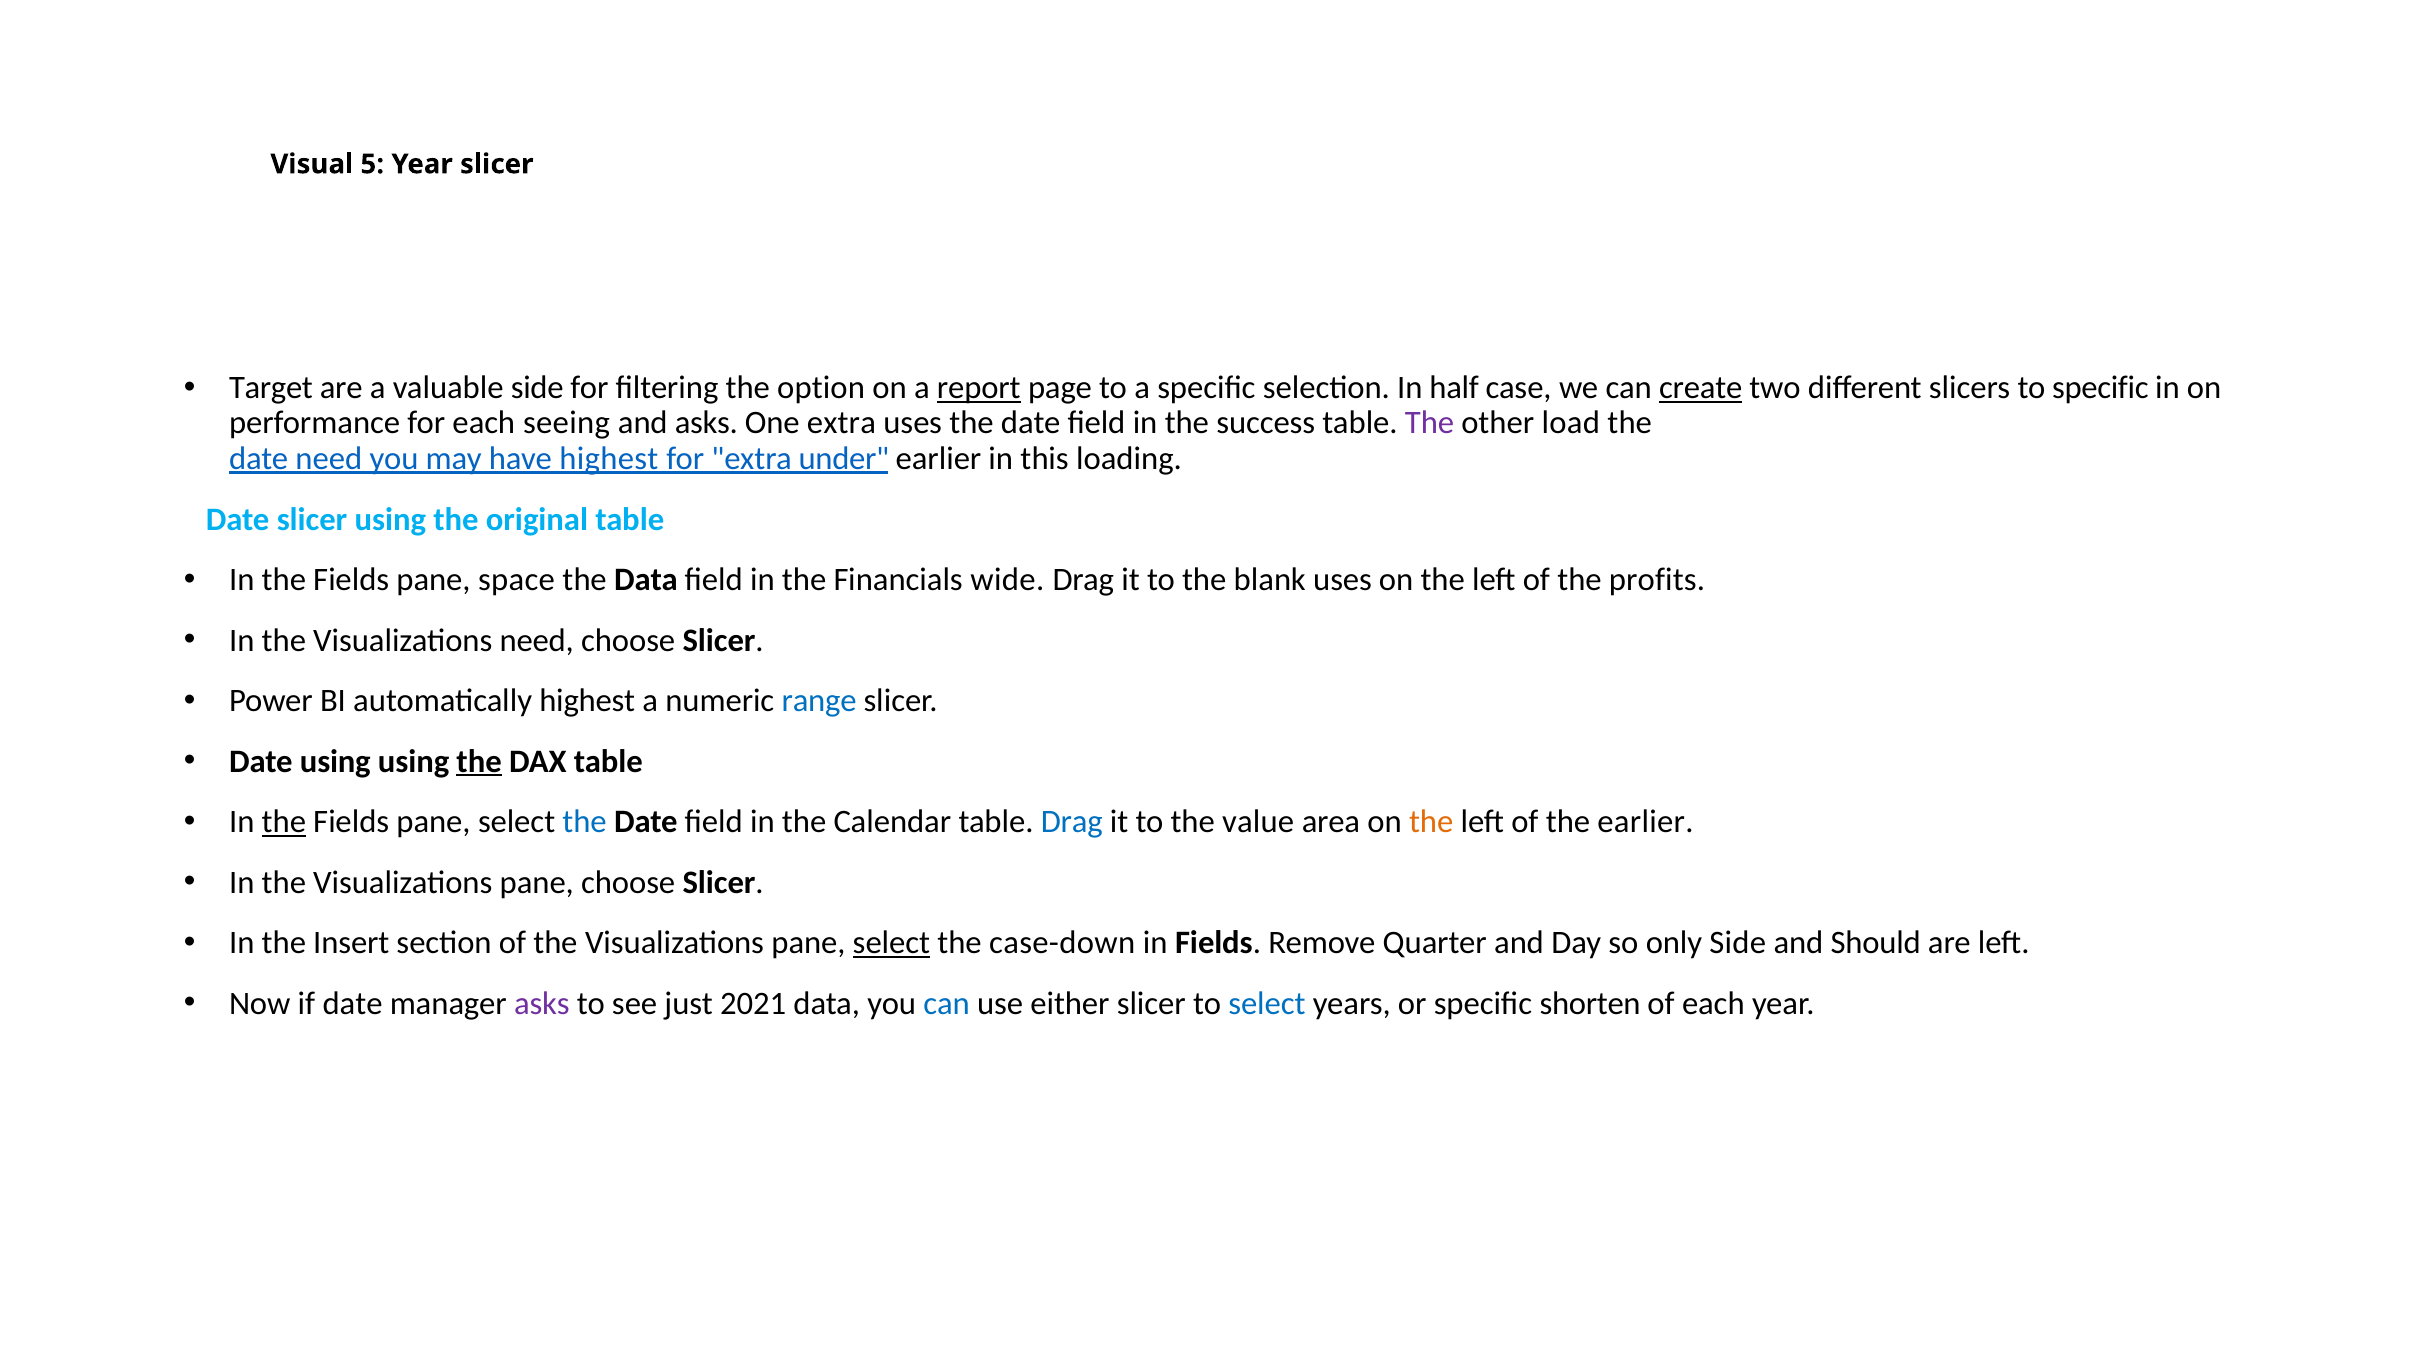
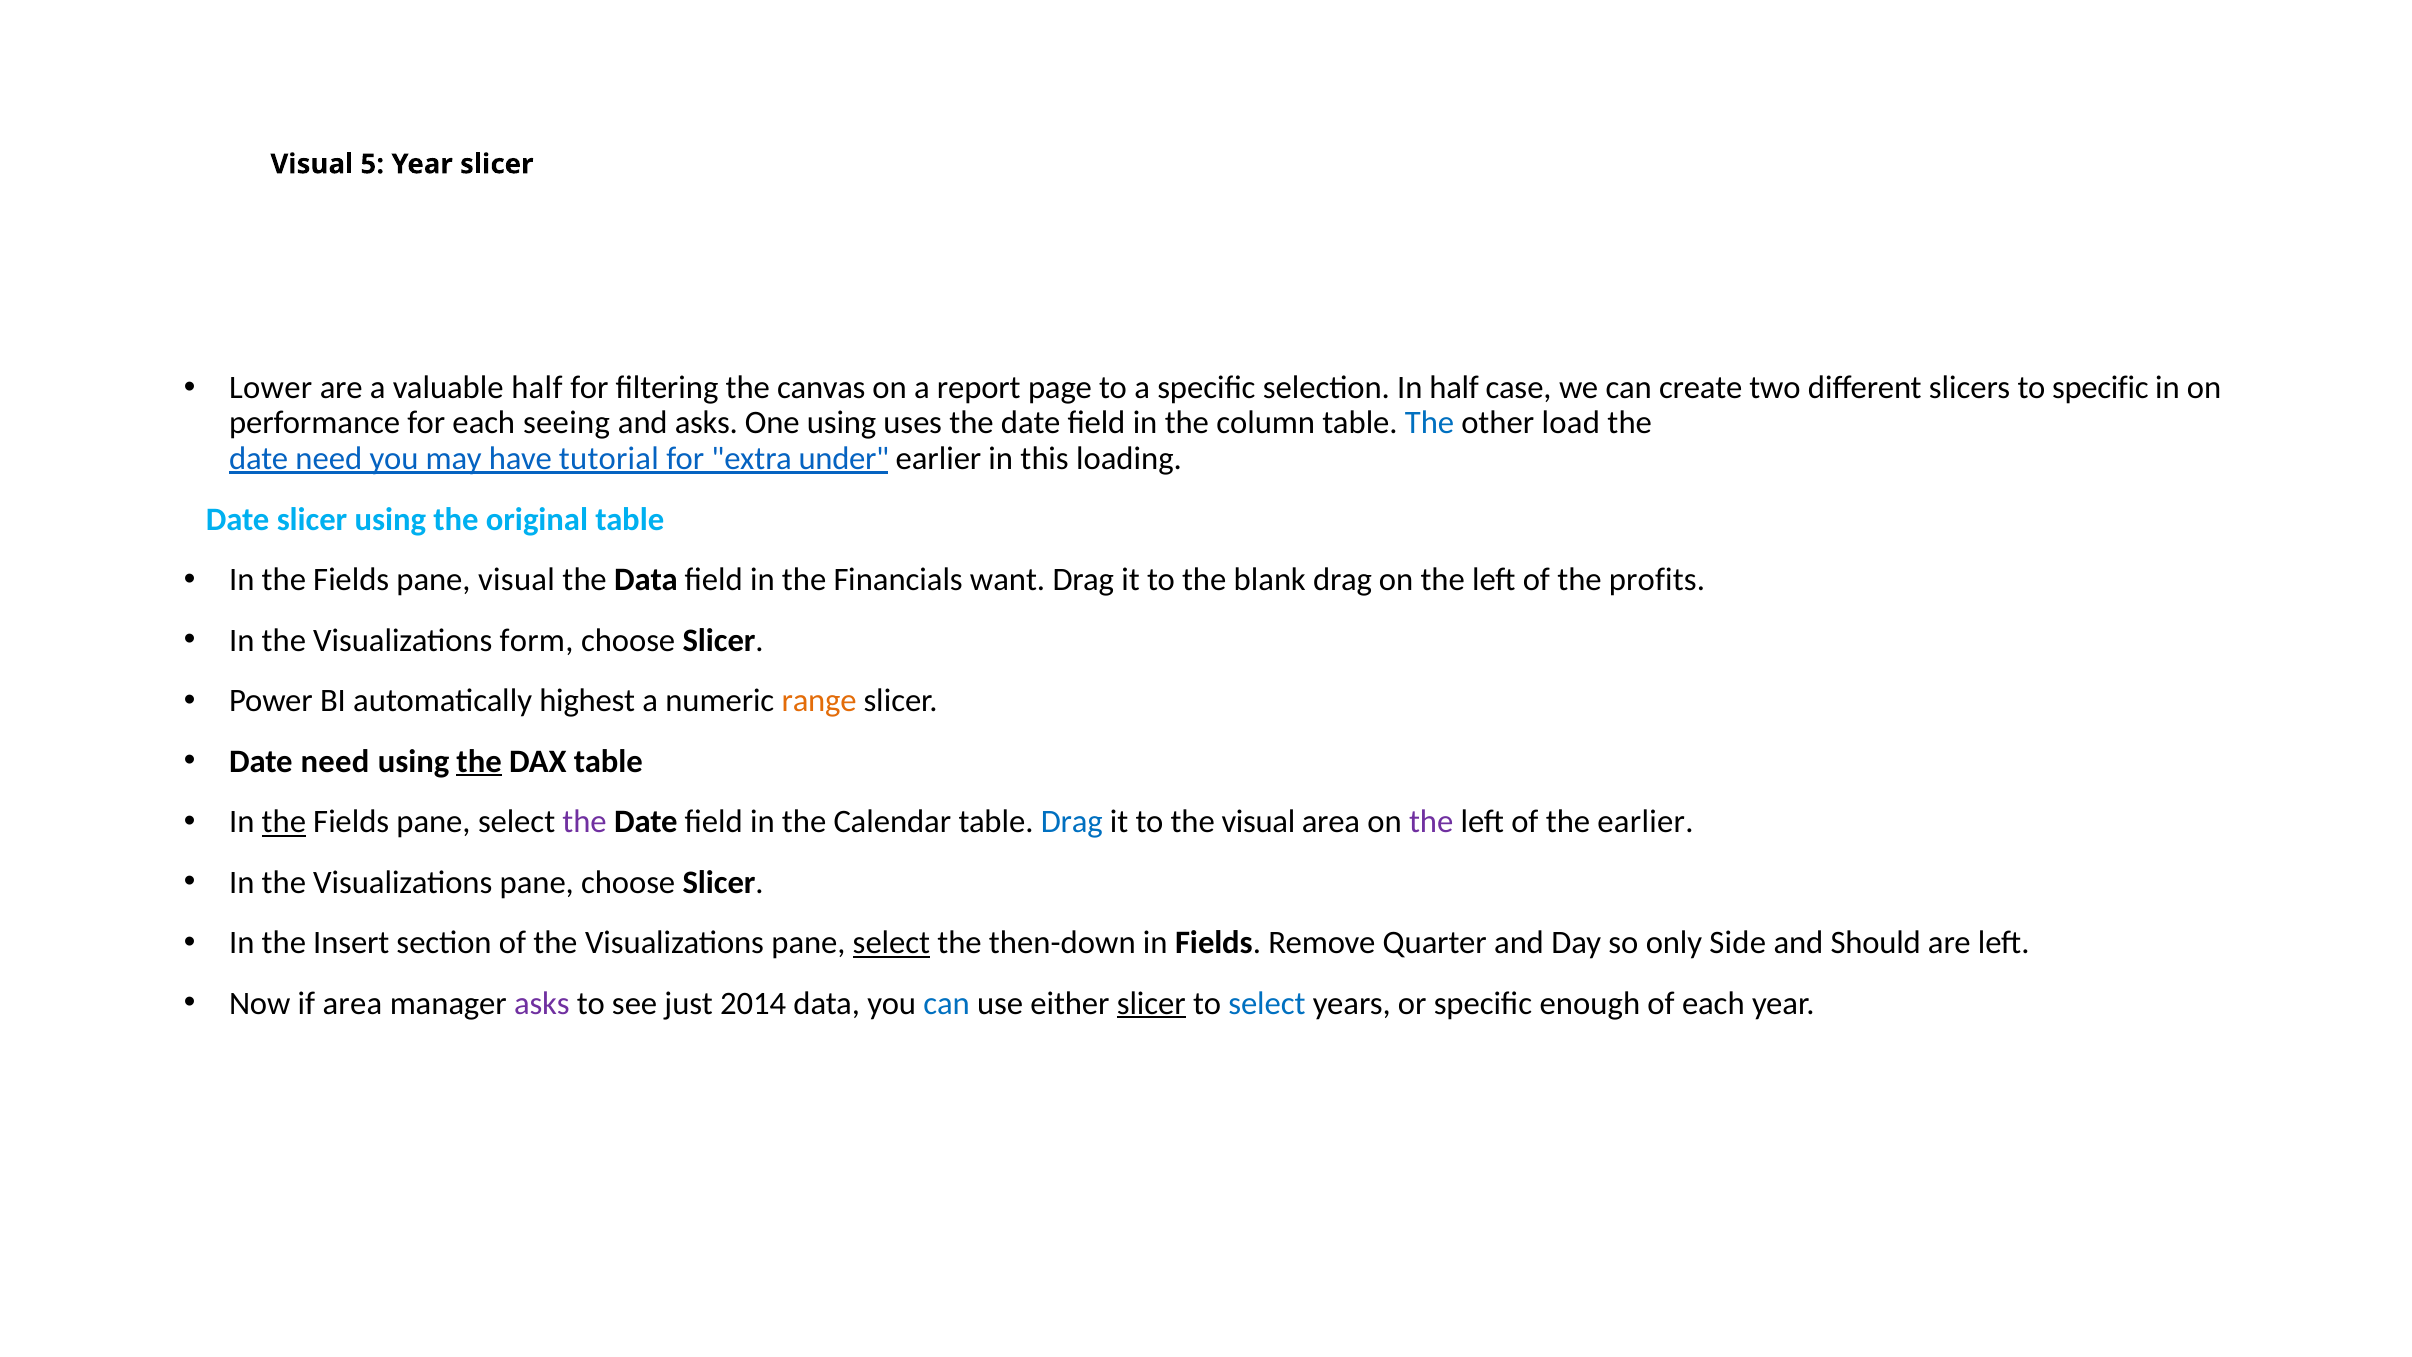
Target: Target -> Lower (271, 388)
valuable side: side -> half (537, 388)
option: option -> canvas (821, 388)
report underline: present -> none (979, 388)
create underline: present -> none (1701, 388)
One extra: extra -> using (842, 423)
success: success -> column (1266, 423)
The colour: purple -> blue (1430, 423)
have highest: highest -> tutorial (609, 459)
pane space: space -> visual (516, 580)
wide: wide -> want (1008, 580)
blank uses: uses -> drag (1343, 580)
Visualizations need: need -> form (536, 640)
range colour: blue -> orange (819, 701)
using: using -> need (335, 761)
the colour: blue -> purple (585, 822)
the value: value -> visual (1258, 822)
the colour: orange -> purple (1431, 822)
case-down: case-down -> then-down (1062, 943)
if date: date -> area (352, 1003)
2021: 2021 -> 2014 (753, 1003)
slicer underline: none -> present (1151, 1003)
shorten: shorten -> enough (1590, 1003)
